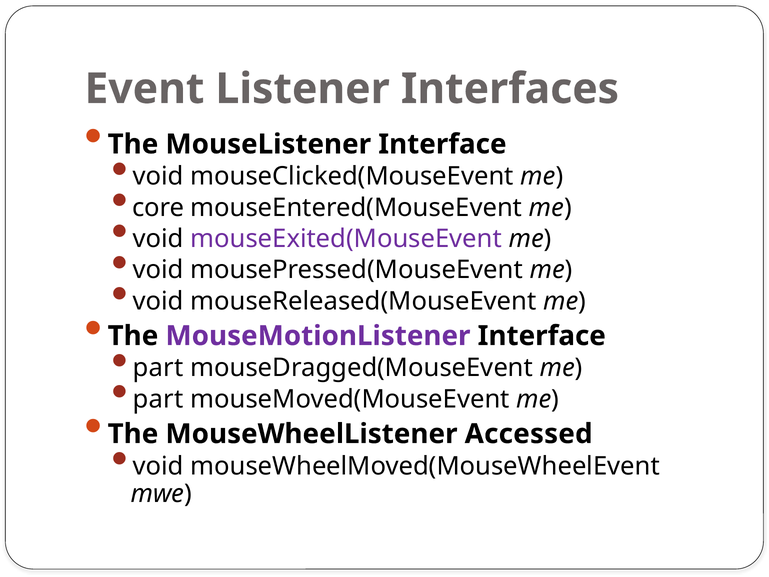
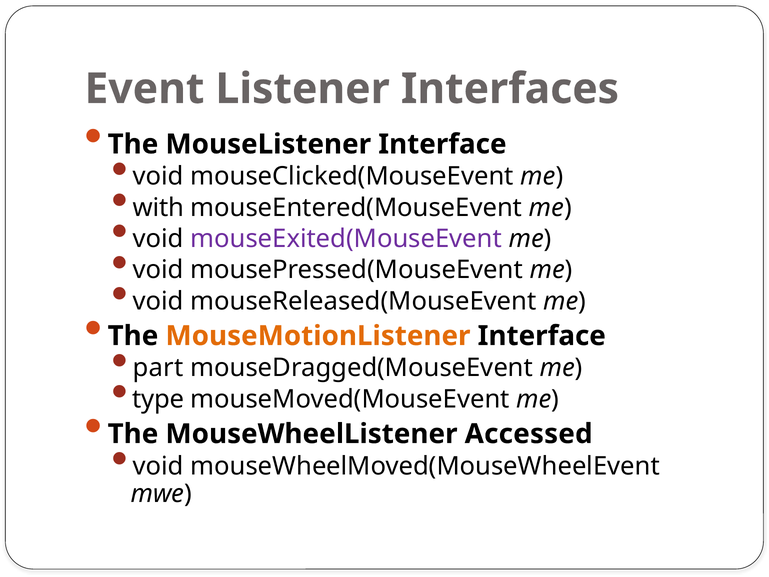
core: core -> with (158, 207)
MouseMotionListener colour: purple -> orange (318, 336)
part: part -> type (158, 399)
